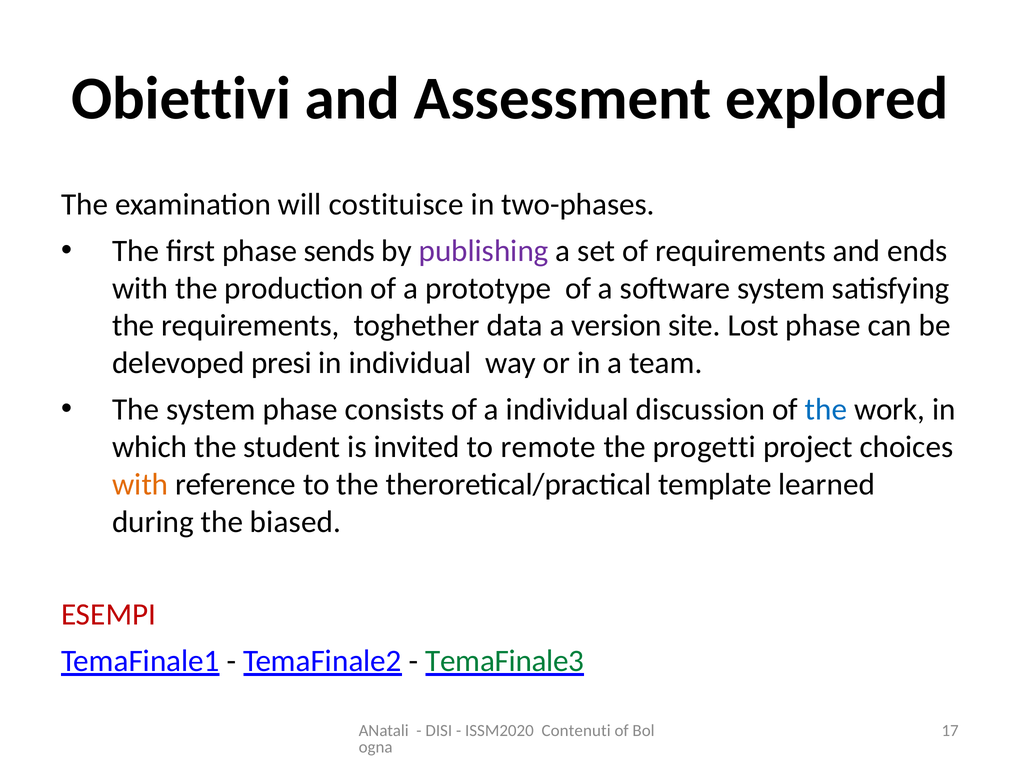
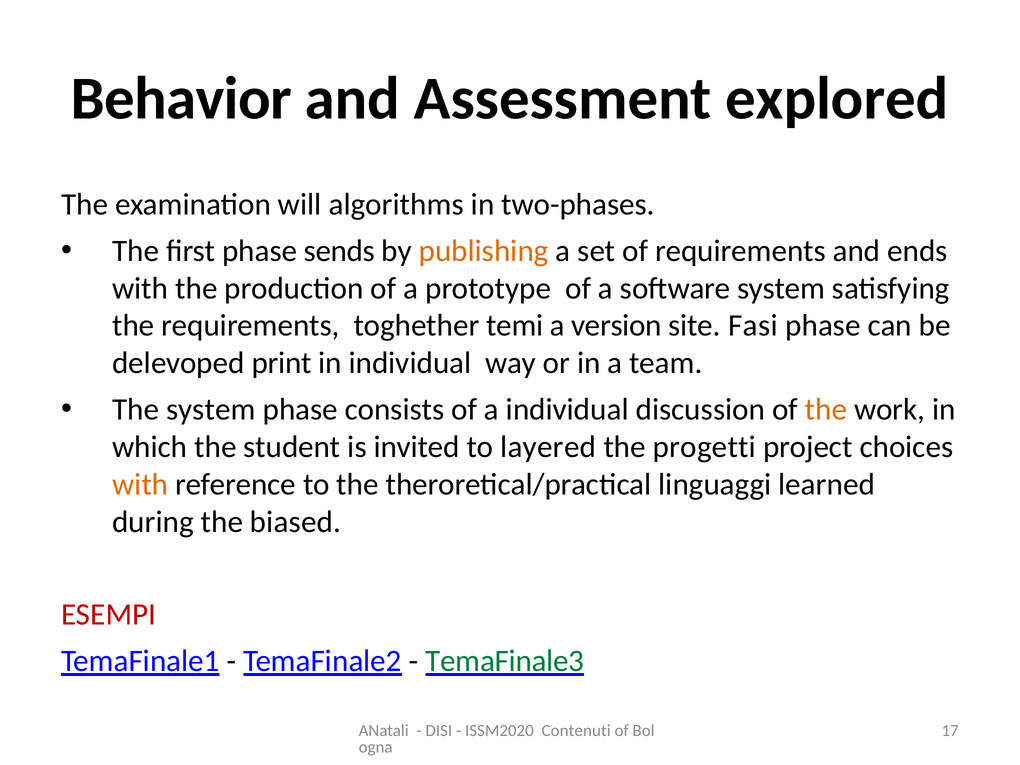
Obiettivi: Obiettivi -> Behavior (181, 99)
costituisce: costituisce -> algorithms (396, 204)
publishing colour: purple -> orange (484, 251)
data: data -> temi (515, 326)
Lost: Lost -> Fasi (753, 326)
presi: presi -> print (282, 363)
the colour: blue -> orange (826, 410)
remote: remote -> layered (548, 447)
template: template -> linguaggi (715, 484)
